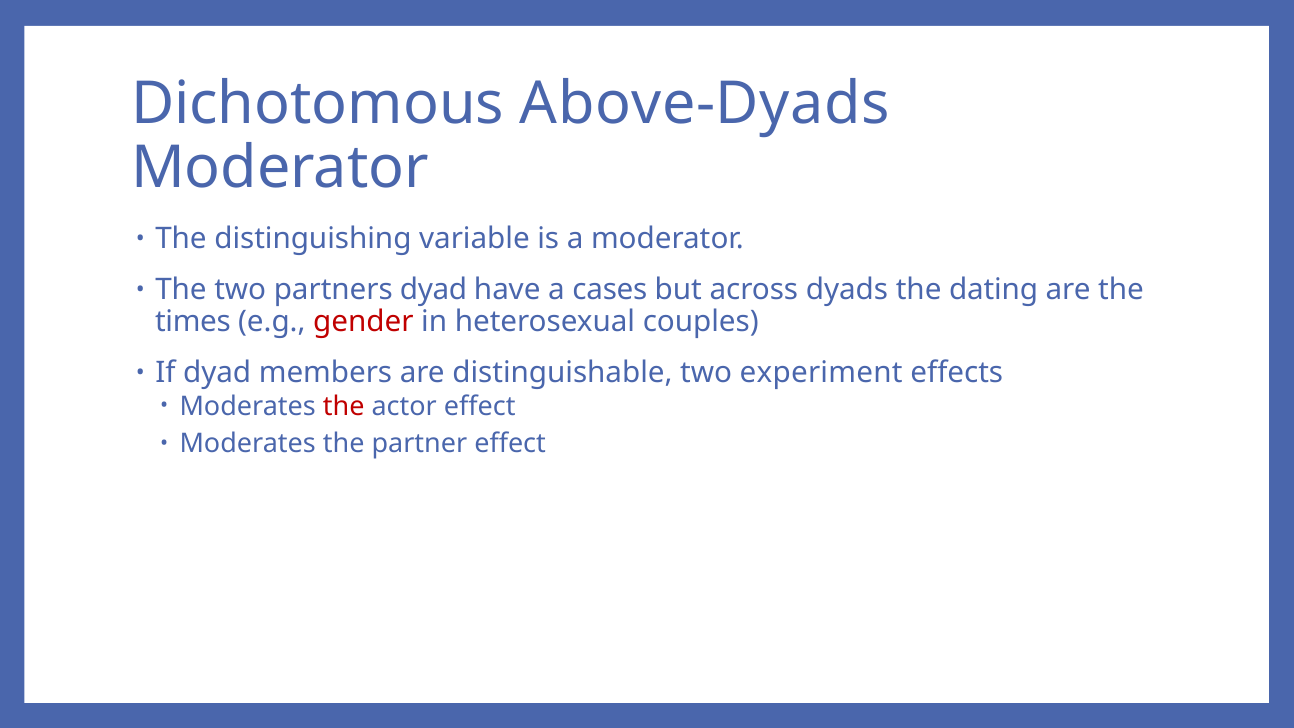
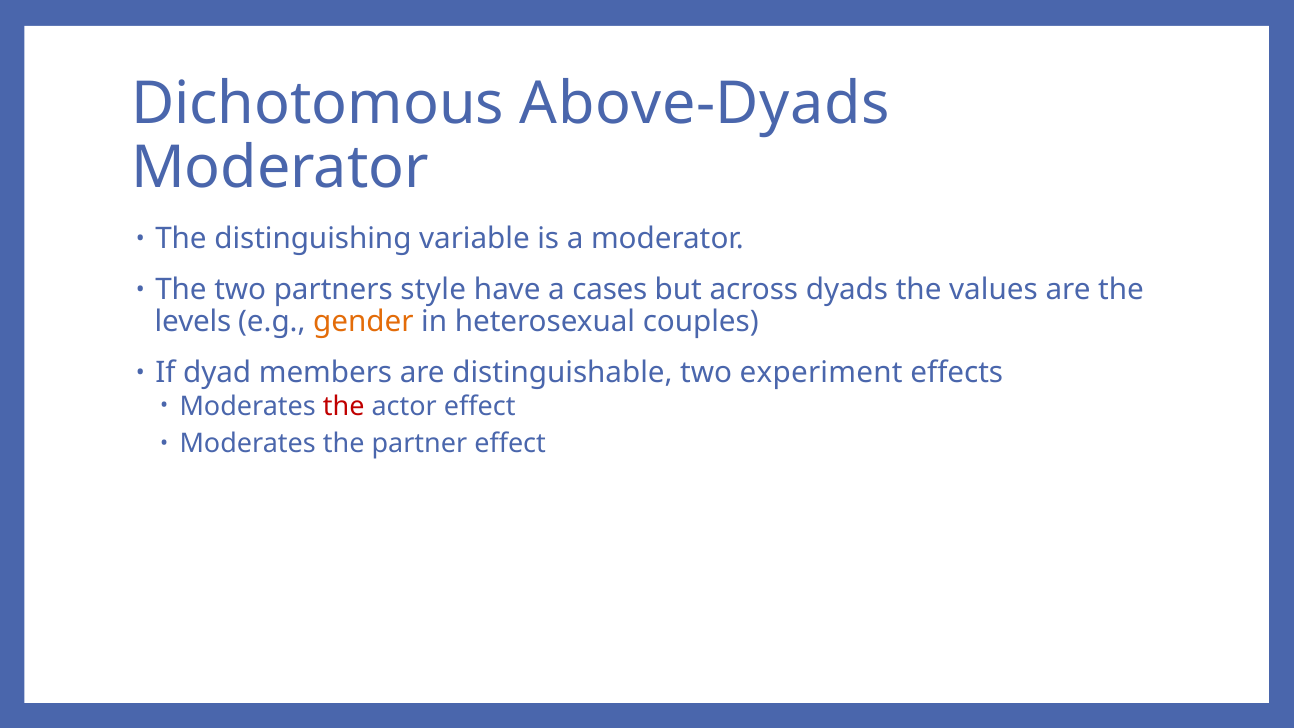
partners dyad: dyad -> style (433, 290)
dating: dating -> values (994, 290)
times: times -> levels (193, 322)
gender colour: red -> orange (363, 322)
